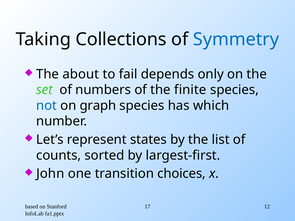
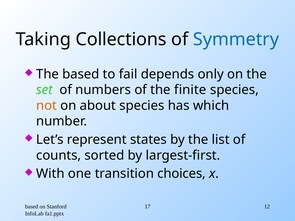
The about: about -> based (81, 74)
not colour: blue -> orange (47, 106)
graph: graph -> about (98, 106)
John: John -> With (50, 174)
